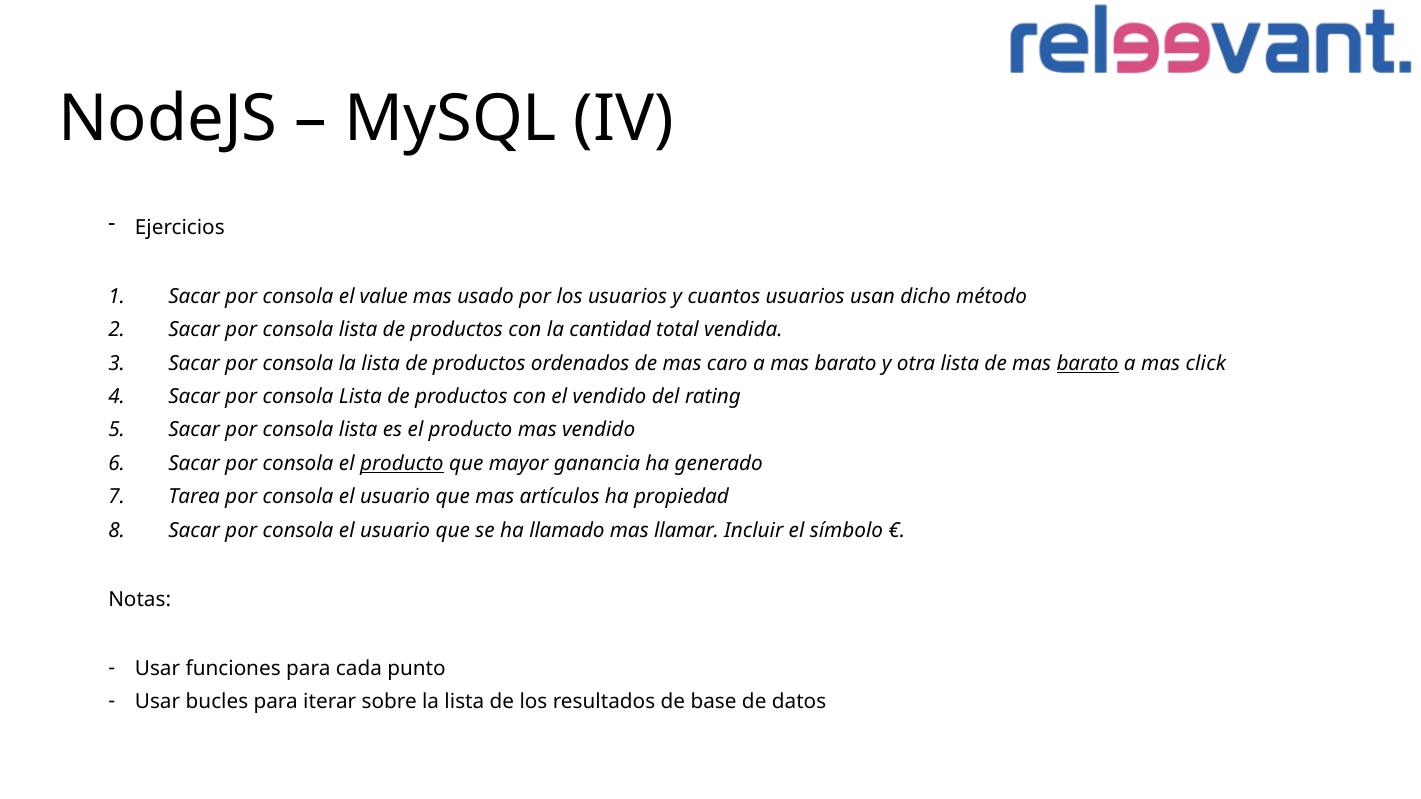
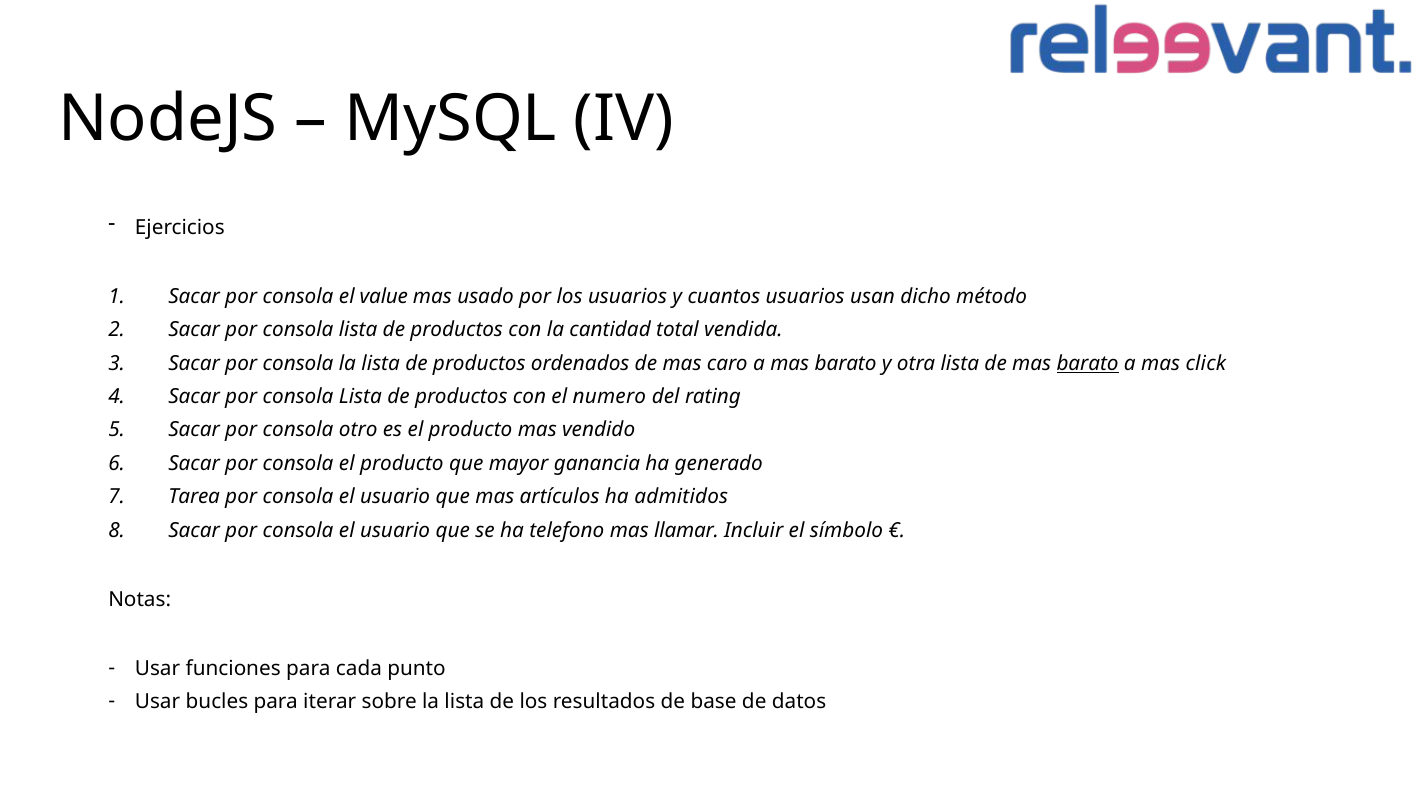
el vendido: vendido -> numero (609, 397)
lista: lista -> otro (358, 430)
producto underline: present -> none (402, 464)
propiedad: propiedad -> admitidos (681, 497)
llamado: llamado -> telefono (567, 531)
